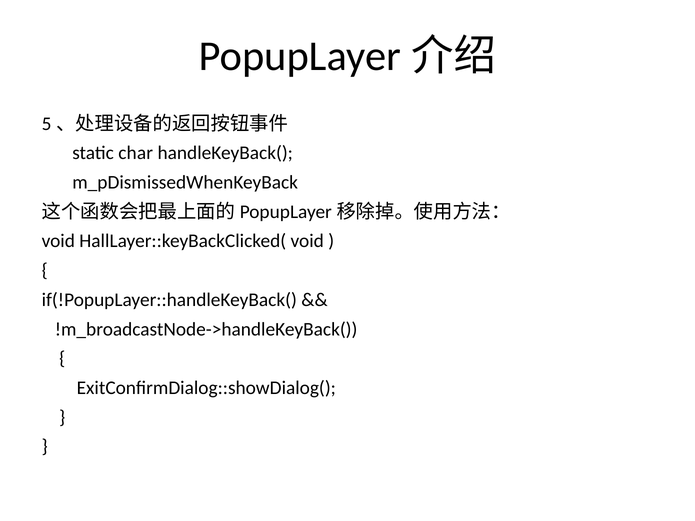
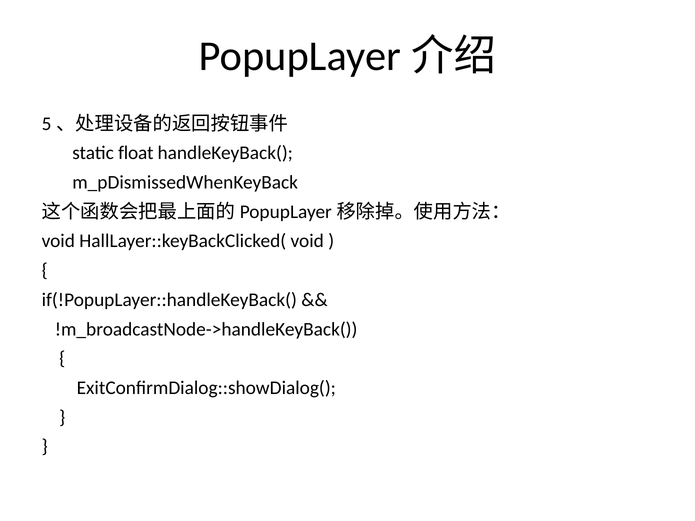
char: char -> float (136, 153)
